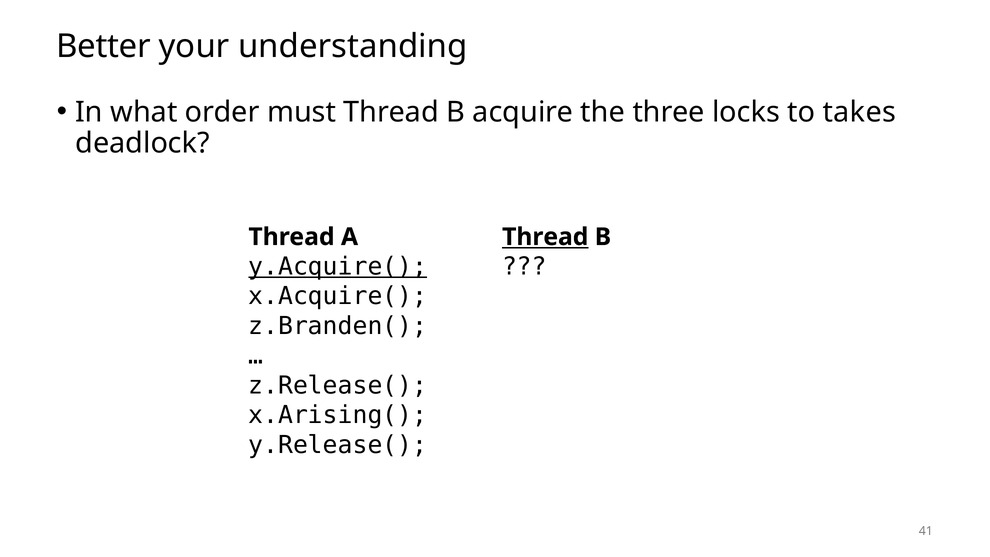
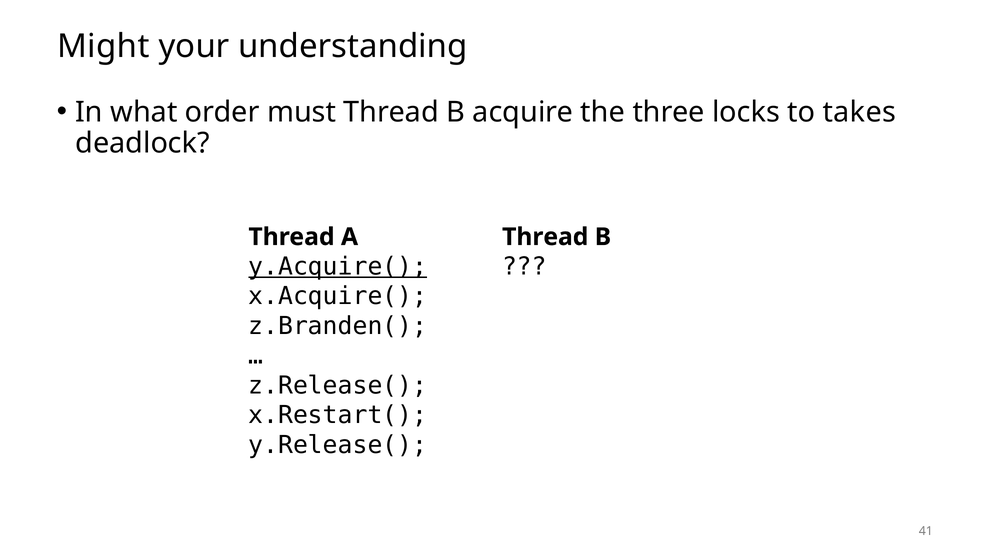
Better: Better -> Might (103, 46)
Thread underline: present -> none (545, 237)
x.Arising(: x.Arising( -> x.Restart( (338, 415)
